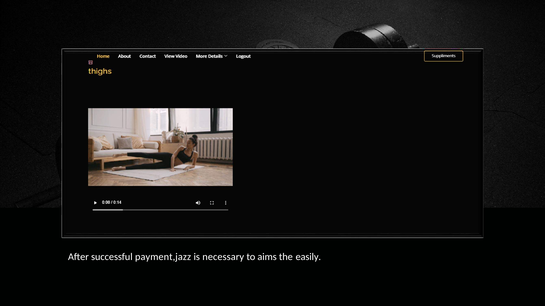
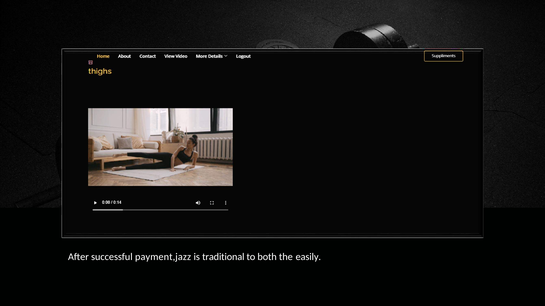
necessary: necessary -> traditional (223, 257)
aims: aims -> both (267, 257)
